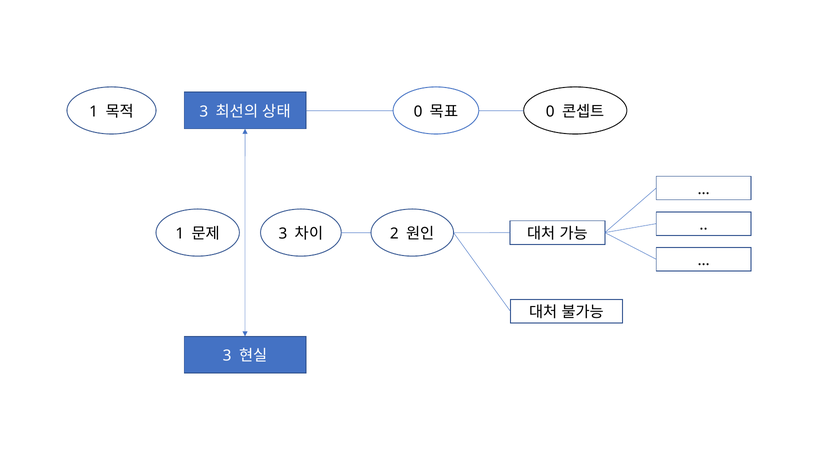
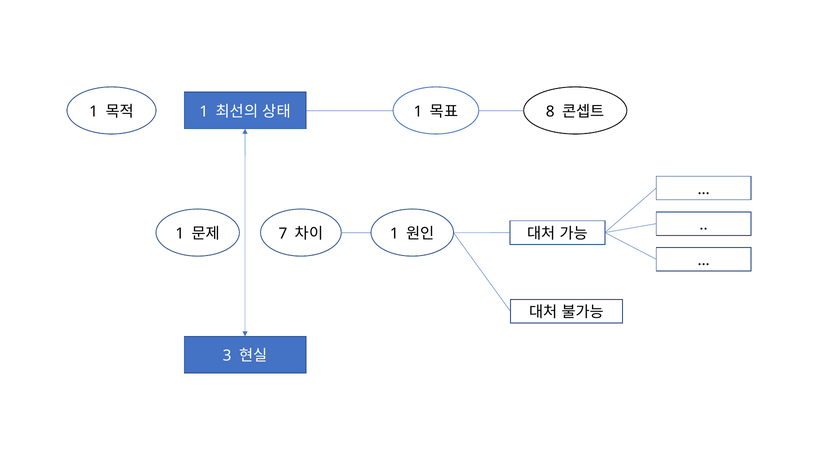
3: 3 -> 1 (204, 112)
0: 0 -> 1 (418, 112)
0: 0 -> 8 (550, 112)
3: 3 -> 7 (283, 234)
2: 2 -> 1 (394, 234)
